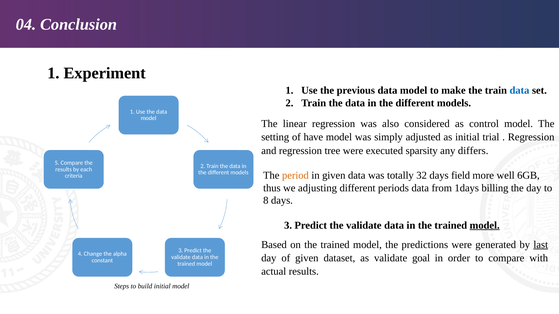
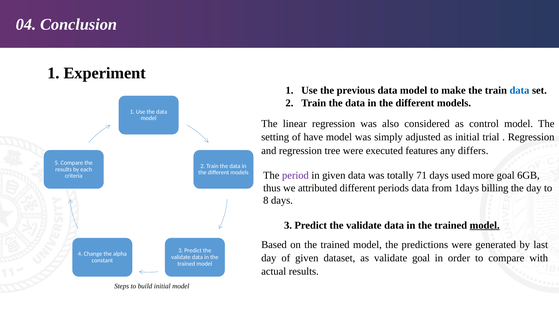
sparsity: sparsity -> features (422, 151)
period colour: orange -> purple (295, 176)
32: 32 -> 71 (422, 176)
field: field -> used (461, 176)
more well: well -> goal (506, 176)
adjusting: adjusting -> attributed (318, 188)
last underline: present -> none (541, 245)
